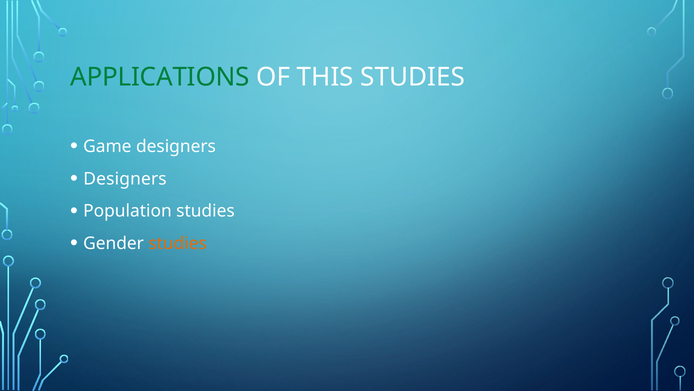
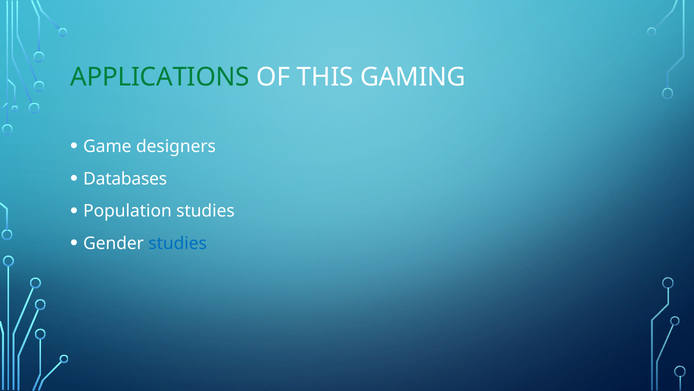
THIS STUDIES: STUDIES -> GAMING (413, 77)
Designers: Designers -> Databases (125, 179)
studies colour: orange -> blue (178, 243)
